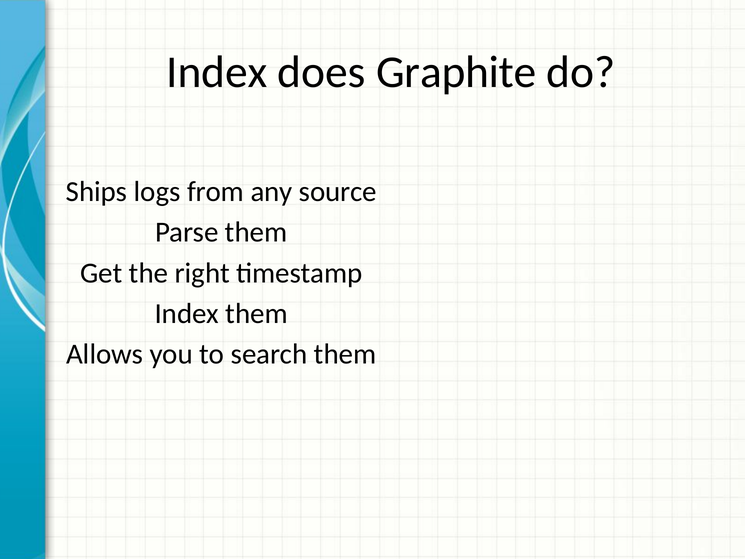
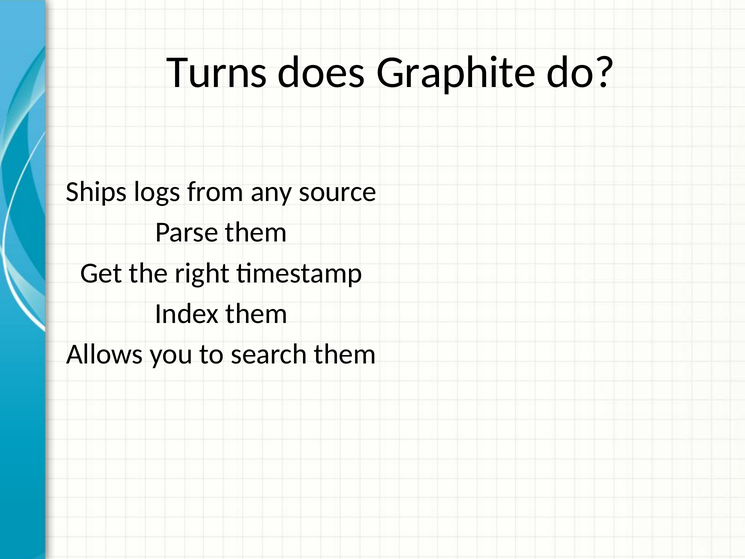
Index: Index -> Turns (217, 72)
